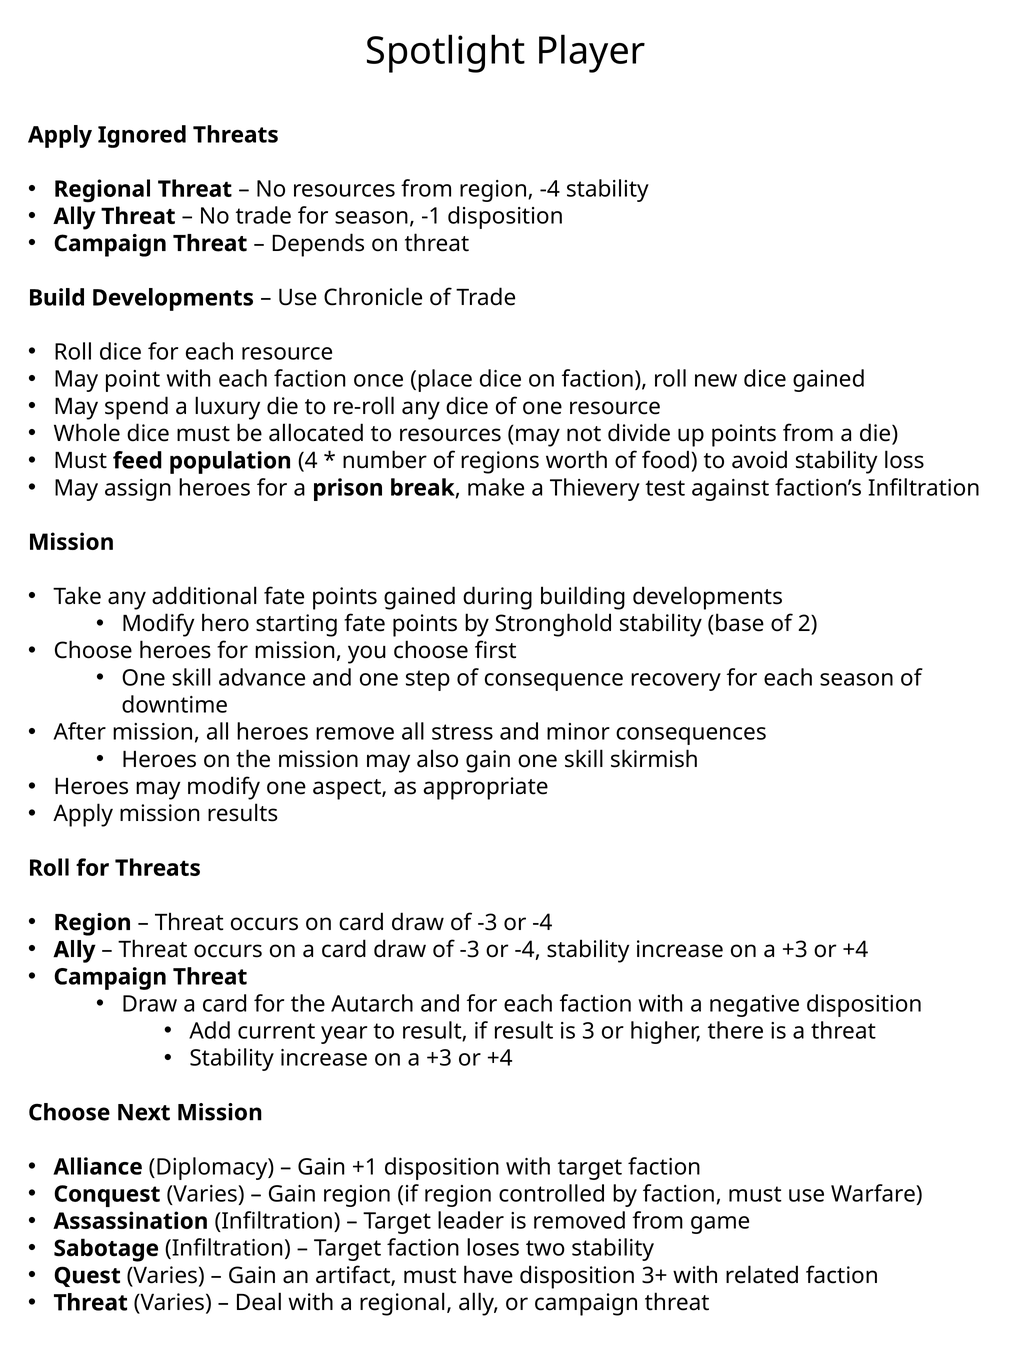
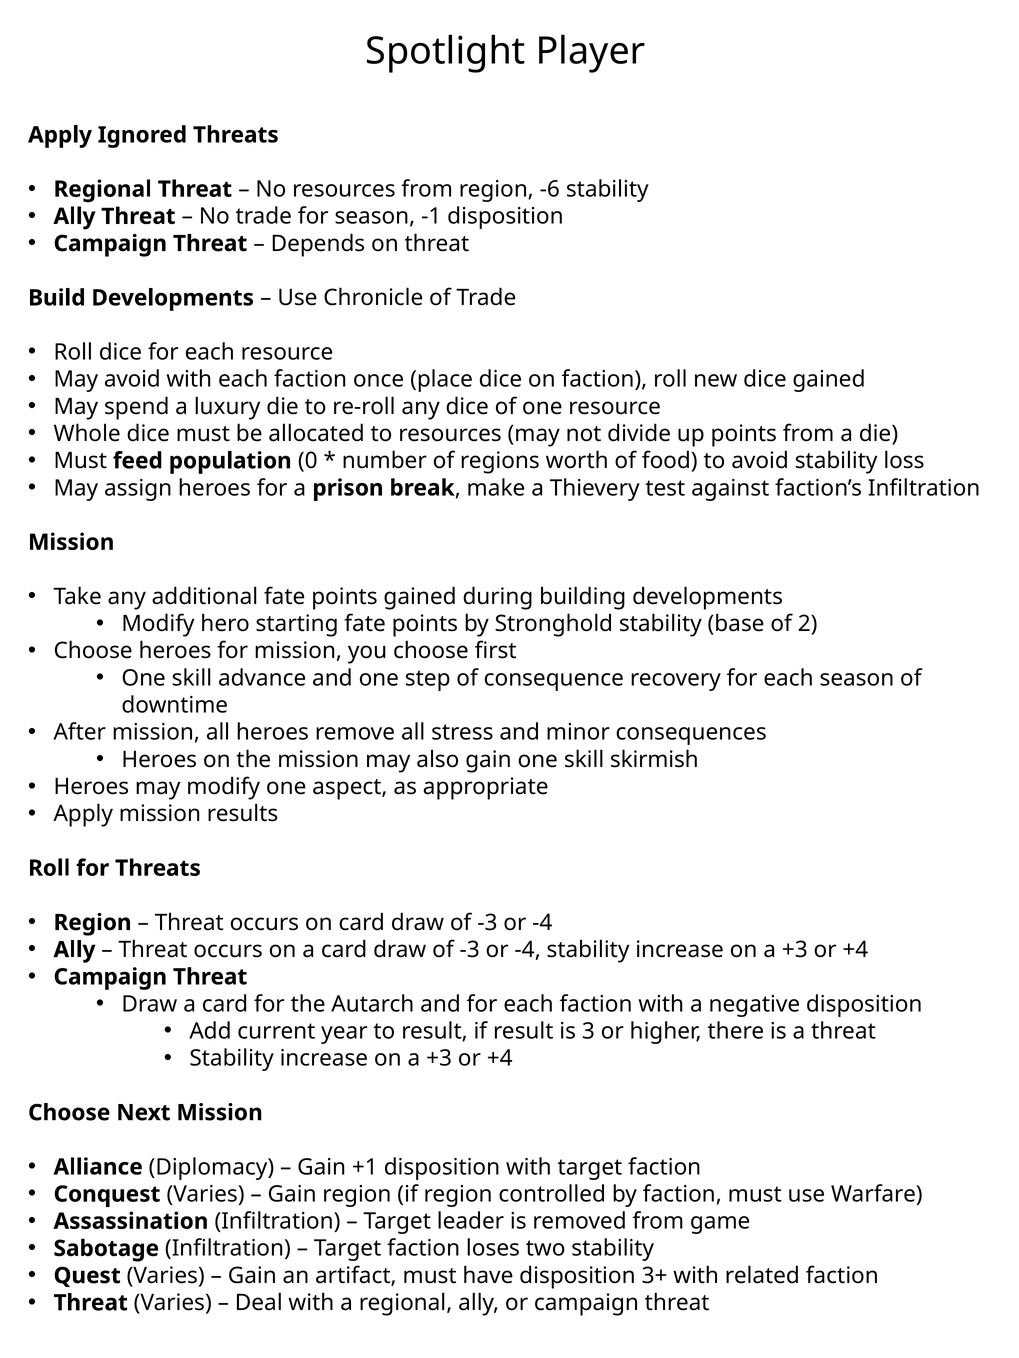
region -4: -4 -> -6 (550, 189)
May point: point -> avoid (132, 380)
4: 4 -> 0 (308, 461)
